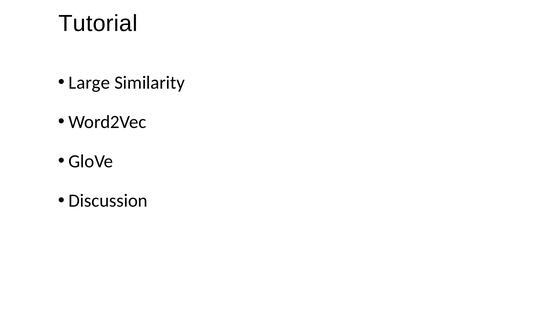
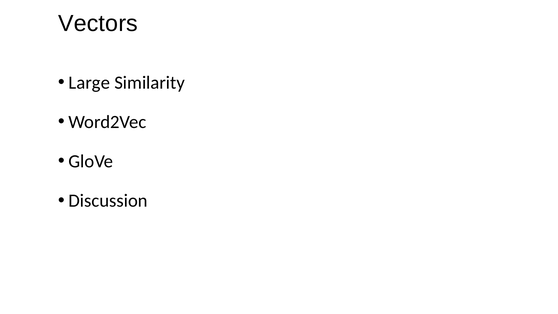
Tutorial: Tutorial -> Vectors (98, 24)
